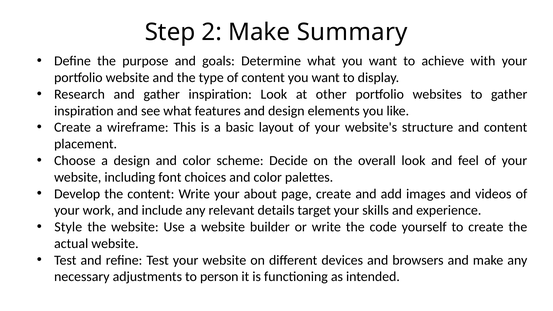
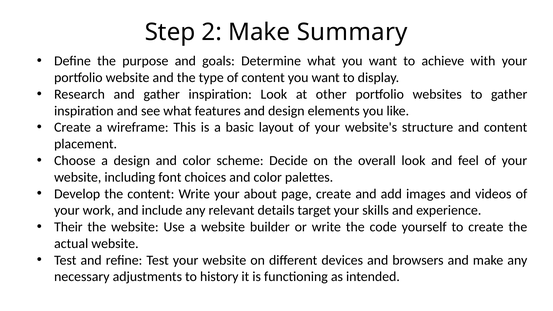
Style: Style -> Their (68, 227)
person: person -> history (219, 277)
